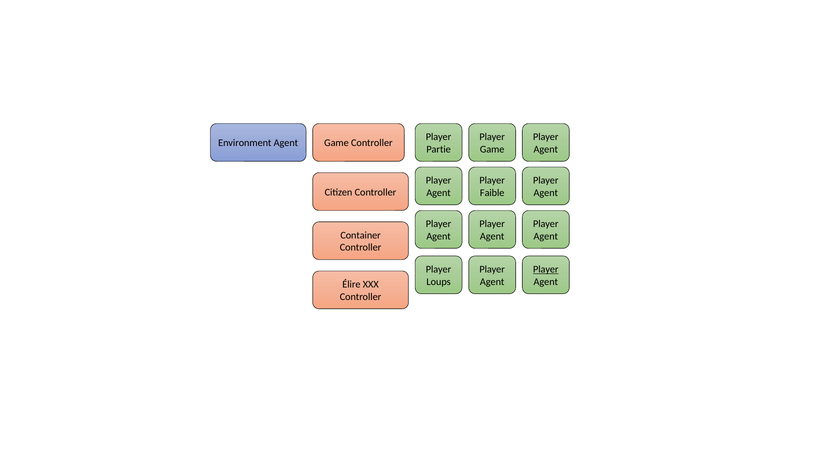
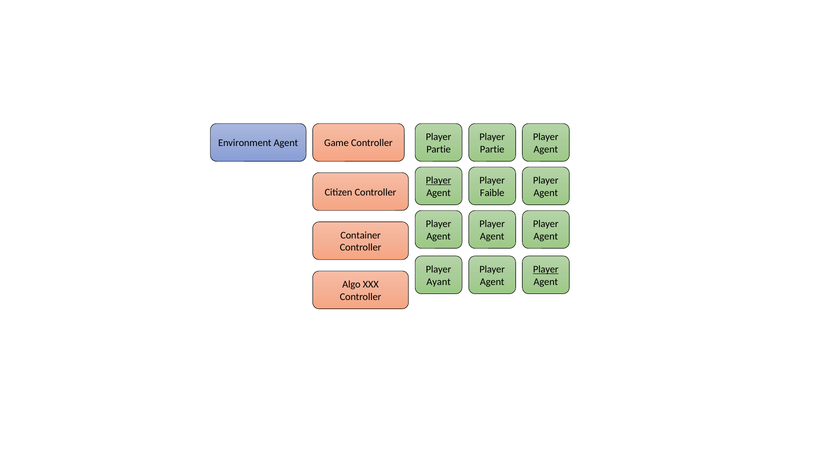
Game: Game -> Partie (492, 149)
Player underline: none -> present (439, 181)
Loups: Loups -> Ayant (439, 282)
Élire: Élire -> Algo (351, 285)
